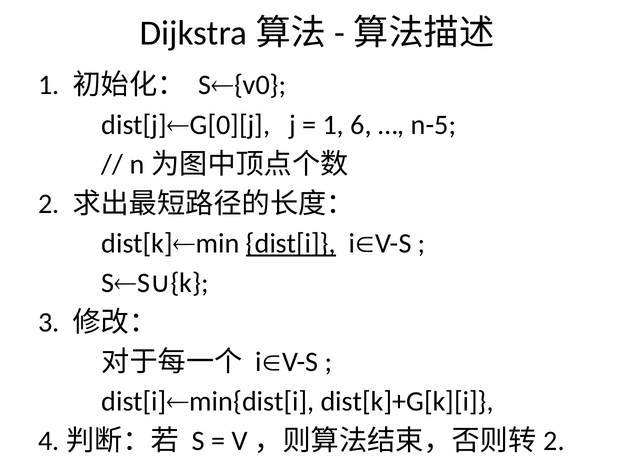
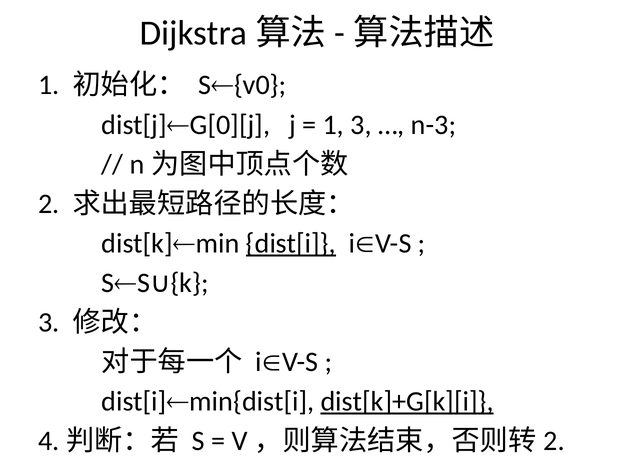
1 6: 6 -> 3 (361, 125)
n-5: n-5 -> n-3 (433, 125)
dist[k]+G[k][i underline: none -> present (407, 401)
